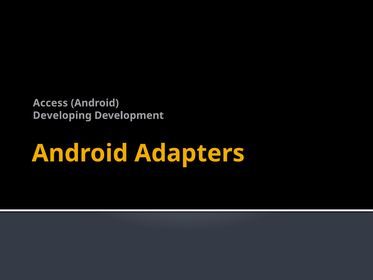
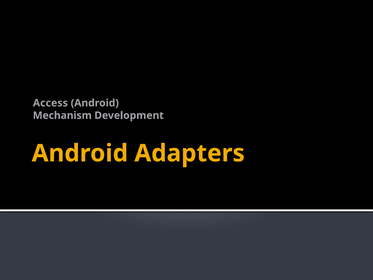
Developing: Developing -> Mechanism (62, 115)
